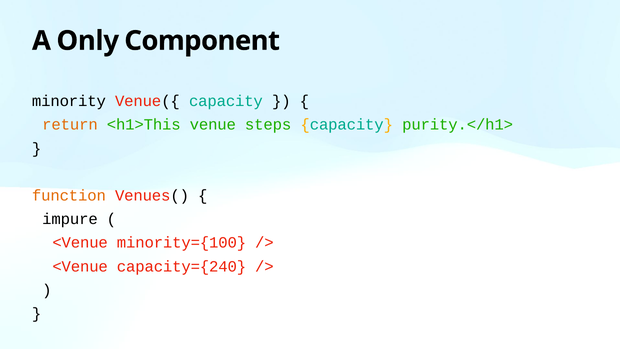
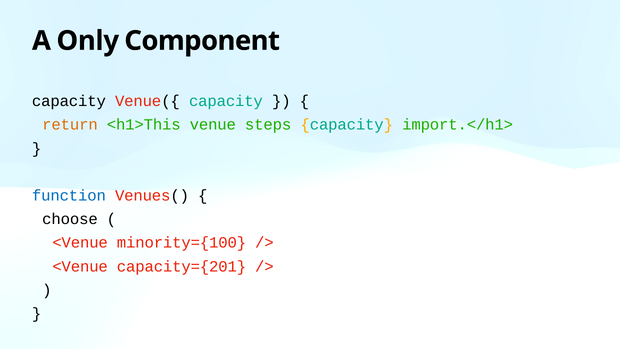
minority: minority -> capacity (69, 101)
purity.</h1>: purity.</h1> -> import.</h1> (458, 125)
function colour: orange -> blue (69, 195)
impure: impure -> choose (70, 219)
capacity={240: capacity={240 -> capacity={201 (181, 266)
